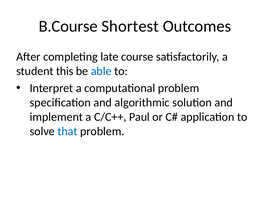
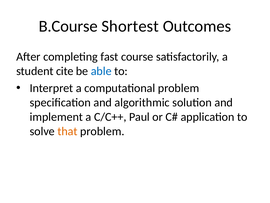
late: late -> fast (109, 57)
this: this -> cite (65, 71)
that colour: blue -> orange (67, 131)
